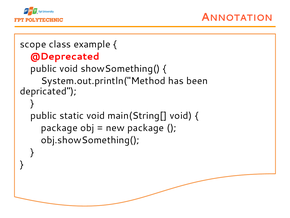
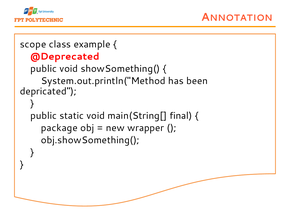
main(String[ void: void -> final (181, 115)
new package: package -> wrapper (146, 128)
